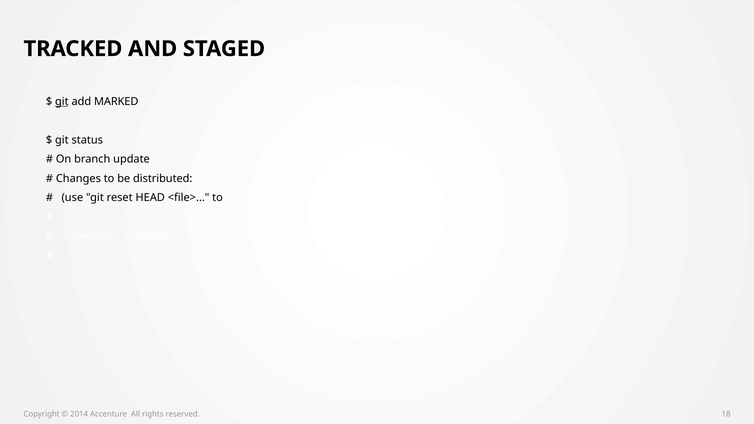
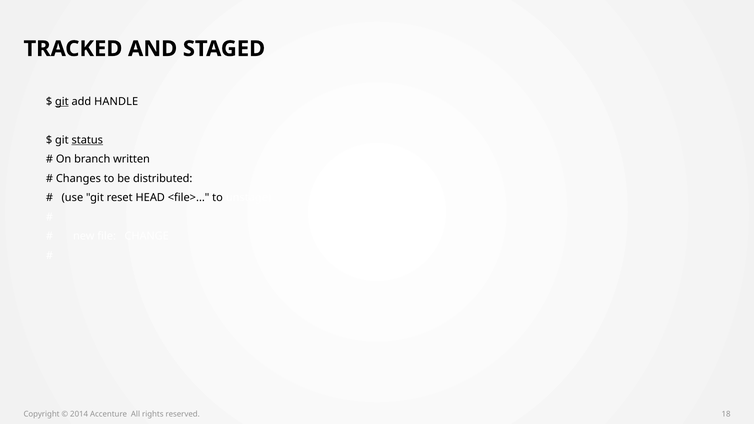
MARKED: MARKED -> HANDLE (116, 102)
status underline: none -> present (87, 140)
update: update -> written (132, 159)
